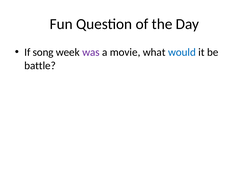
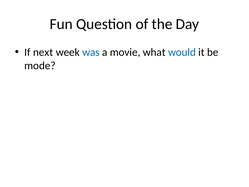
song: song -> next (43, 52)
was colour: purple -> blue (91, 52)
battle: battle -> mode (40, 66)
